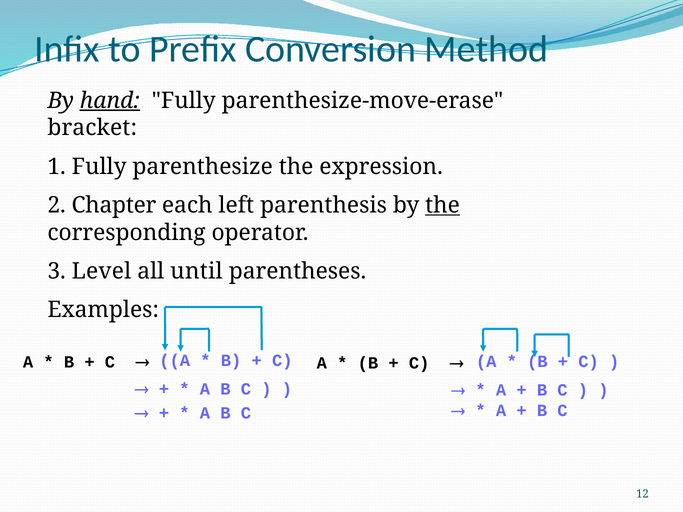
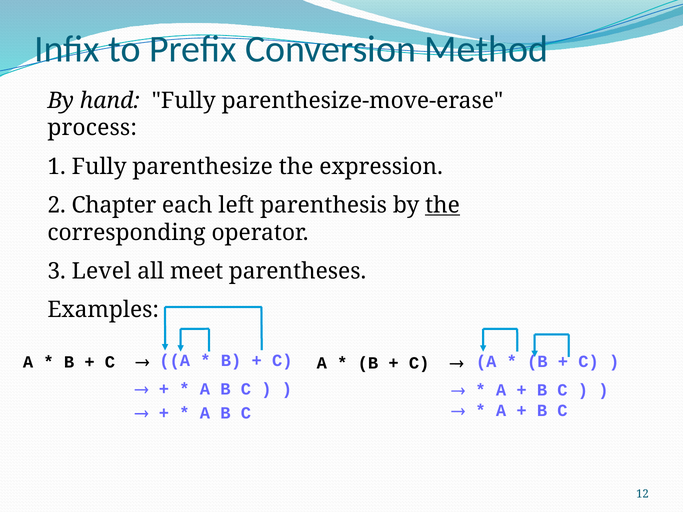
hand underline: present -> none (110, 101)
bracket: bracket -> process (92, 128)
until: until -> meet (197, 271)
